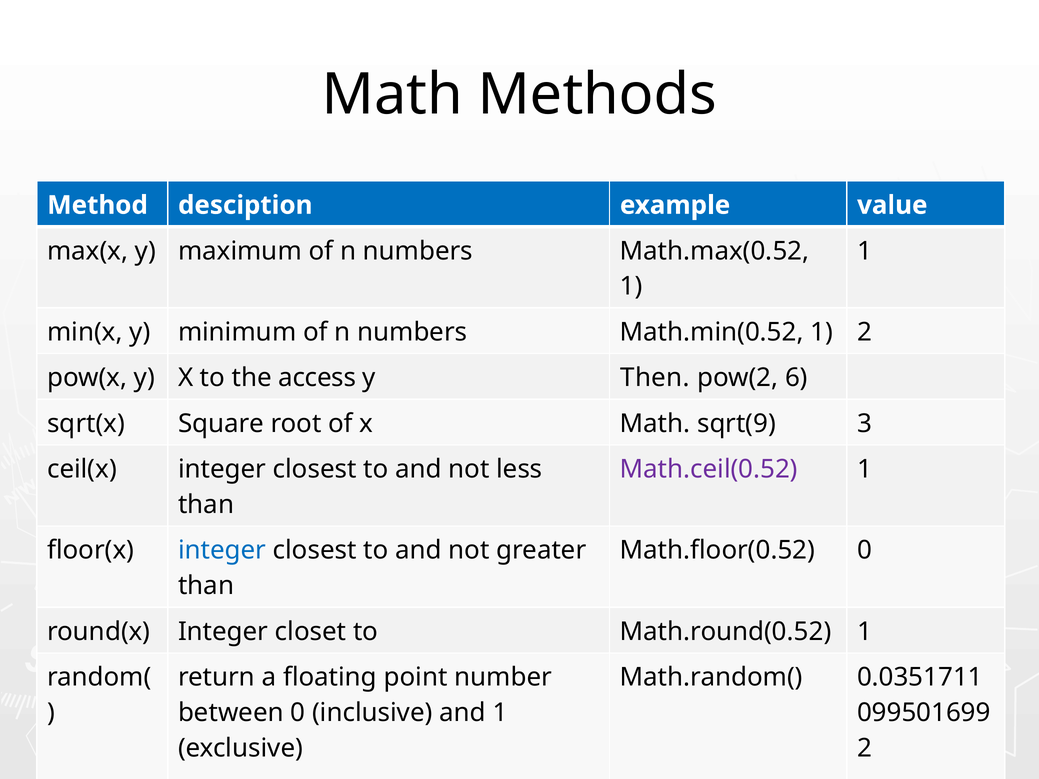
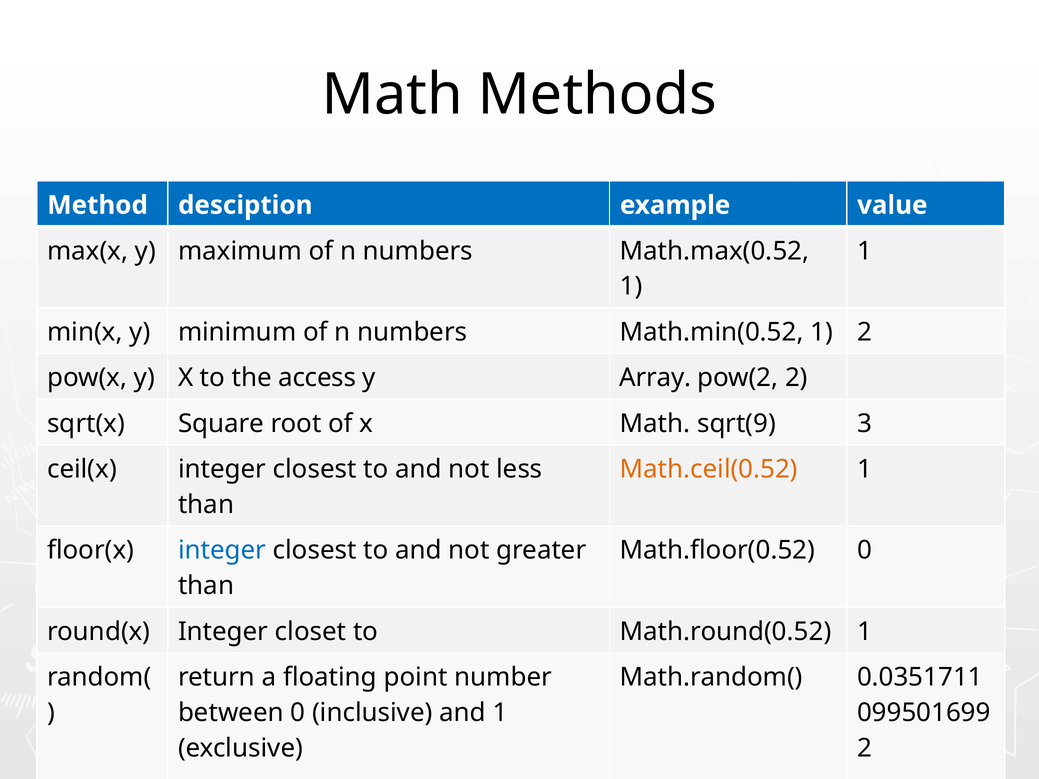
Then: Then -> Array (655, 378)
pow(2 6: 6 -> 2 (796, 378)
Math.ceil(0.52 colour: purple -> orange (709, 469)
